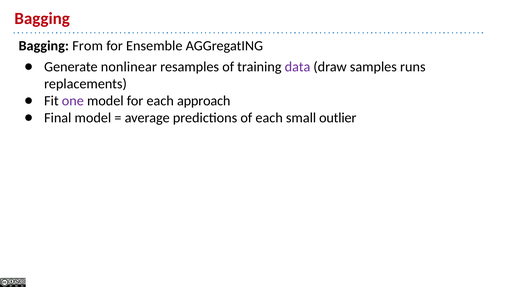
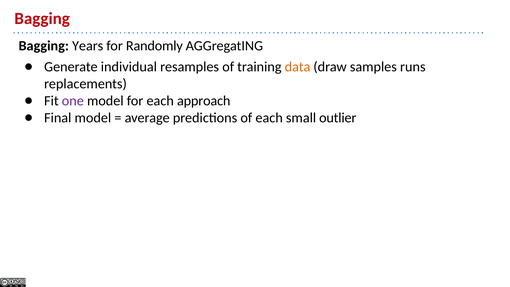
From: From -> Years (88, 46)
Ensemble: Ensemble -> Randomly (154, 46)
nonlinear: nonlinear -> individual (129, 67)
data colour: purple -> orange (298, 67)
